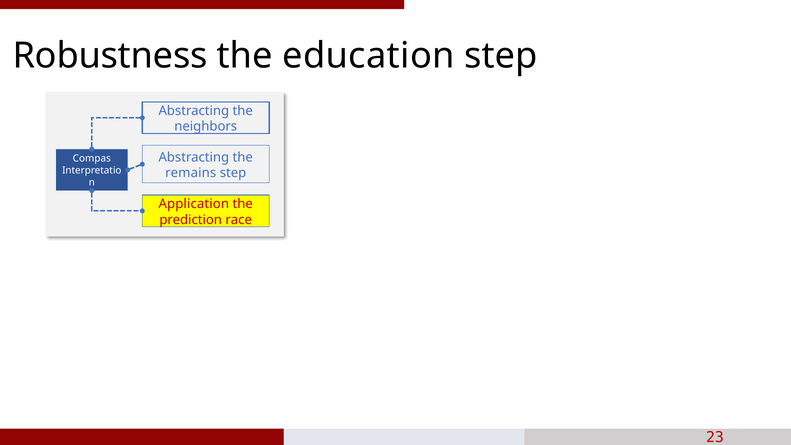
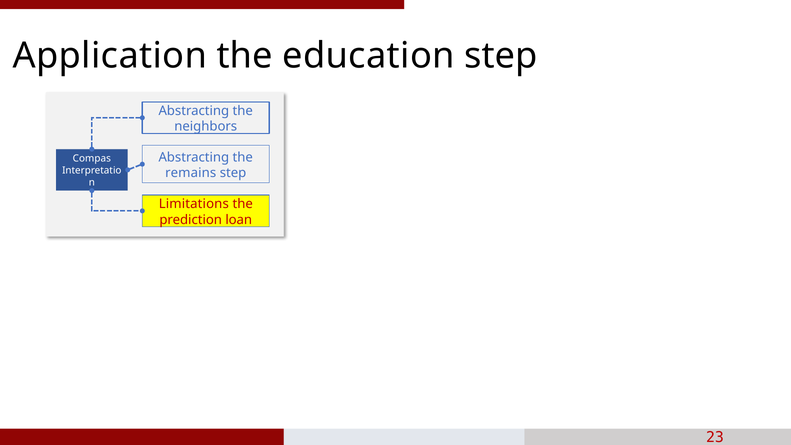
Robustness: Robustness -> Application (110, 56)
Application: Application -> Limitations (194, 204)
race: race -> loan (239, 220)
